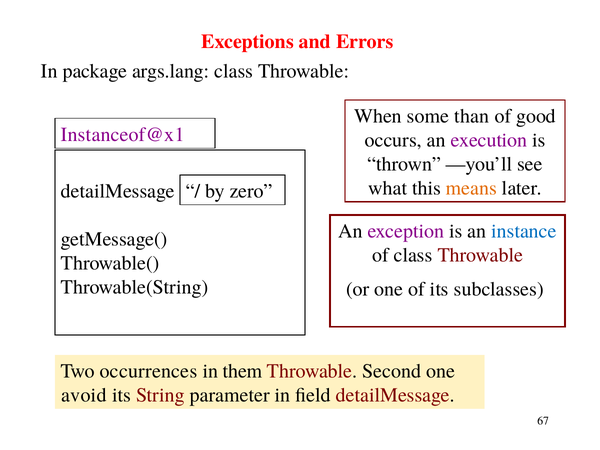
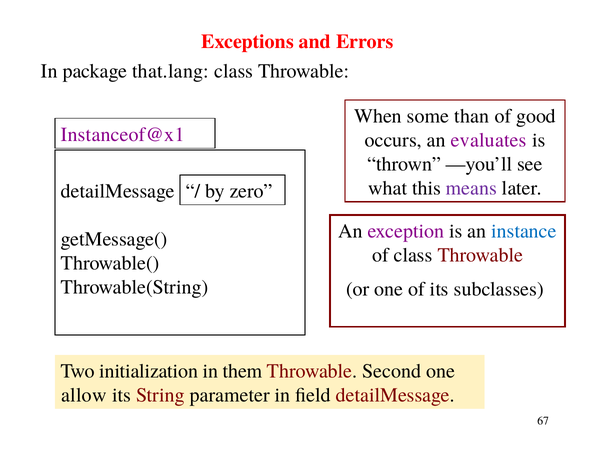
args.lang: args.lang -> that.lang (171, 71)
execution: execution -> evaluates (489, 140)
means colour: orange -> purple (471, 188)
occurrences: occurrences -> initialization (149, 371)
avoid: avoid -> allow (84, 395)
